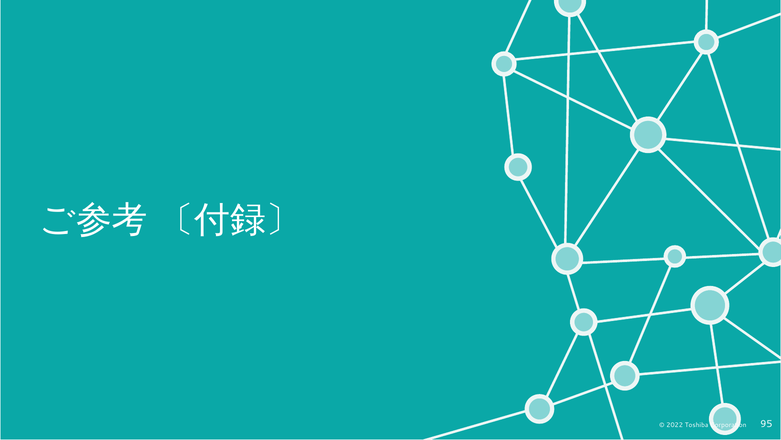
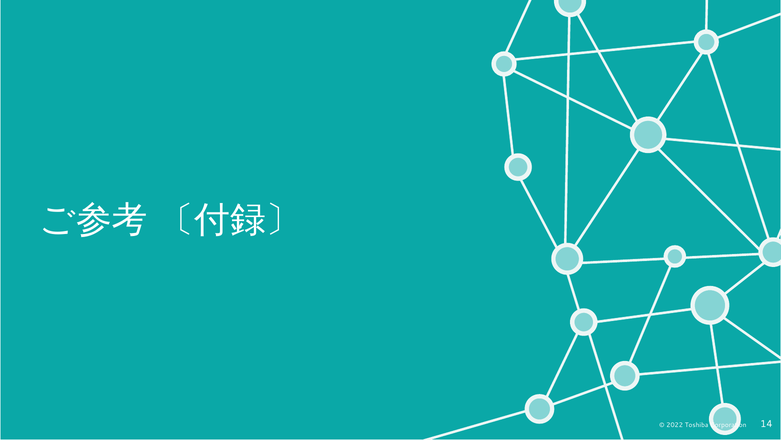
95: 95 -> 14 (766, 423)
